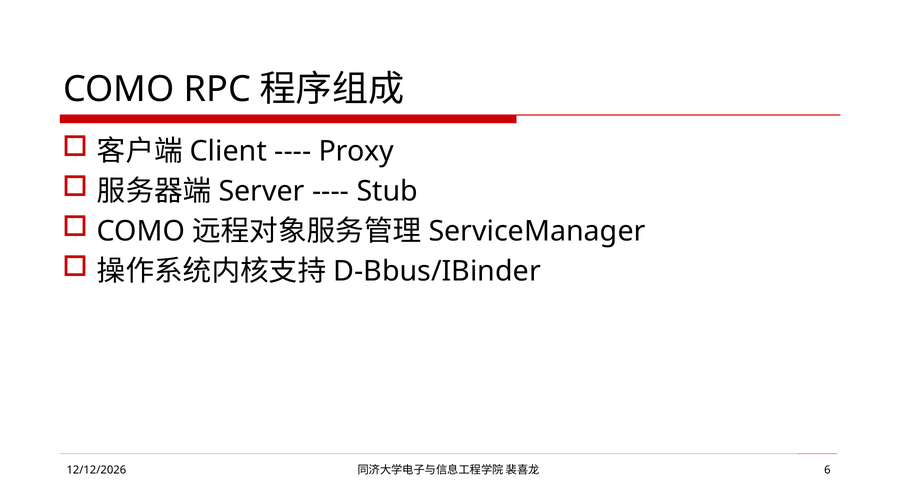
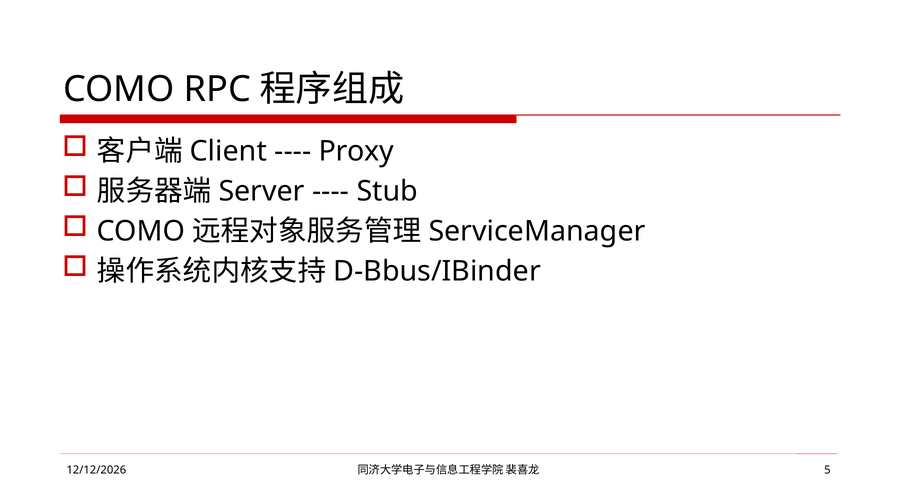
6: 6 -> 5 (827, 470)
